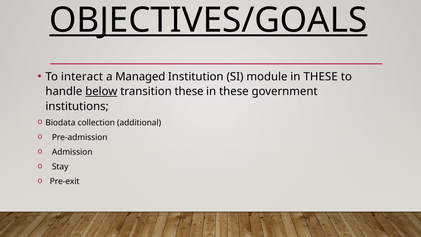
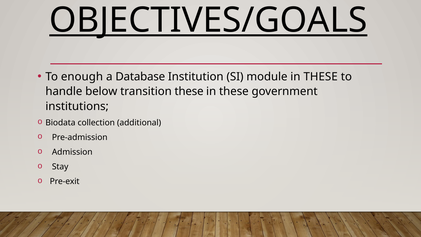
interact: interact -> enough (82, 77)
Managed: Managed -> Database (140, 77)
below underline: present -> none (101, 91)
